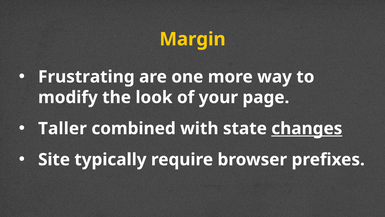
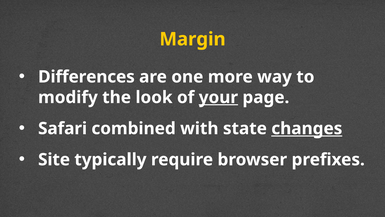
Frustrating: Frustrating -> Differences (86, 77)
your underline: none -> present (218, 97)
Taller: Taller -> Safari (63, 128)
